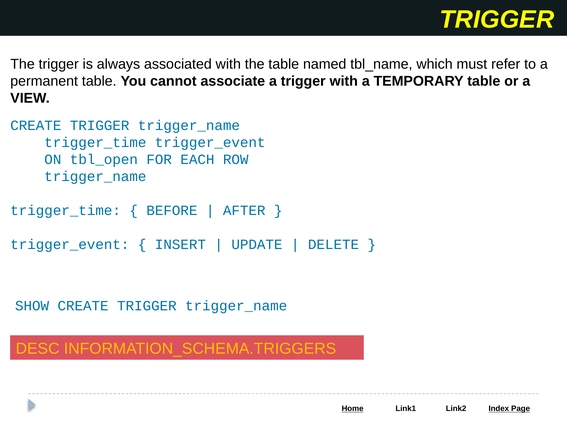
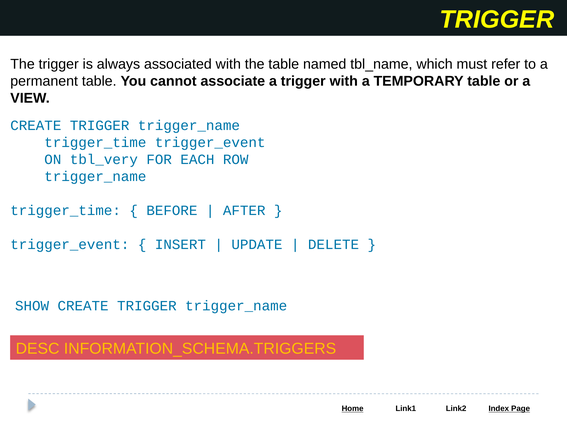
tbl_open: tbl_open -> tbl_very (104, 160)
